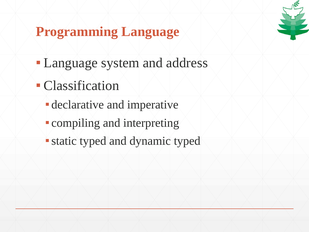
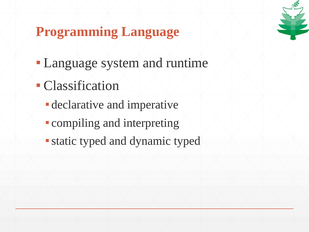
address: address -> runtime (187, 63)
